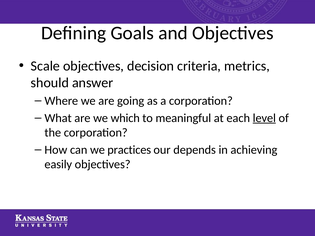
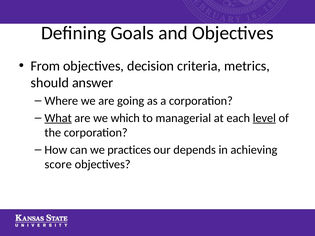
Scale: Scale -> From (45, 66)
What underline: none -> present (58, 118)
meaningful: meaningful -> managerial (183, 118)
easily: easily -> score (58, 165)
